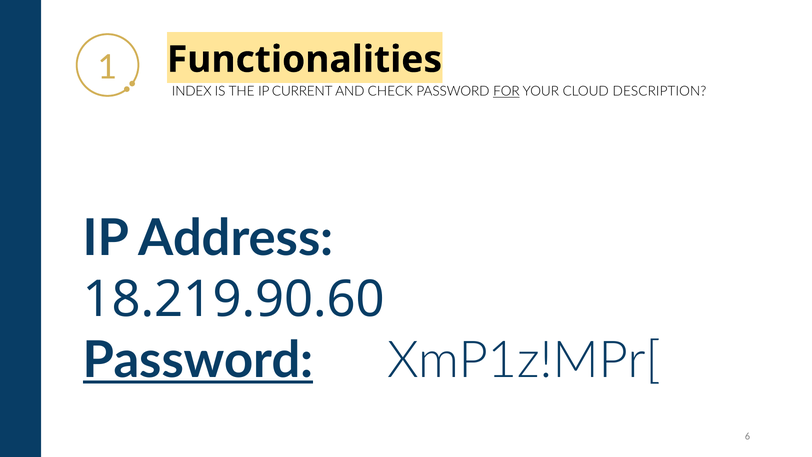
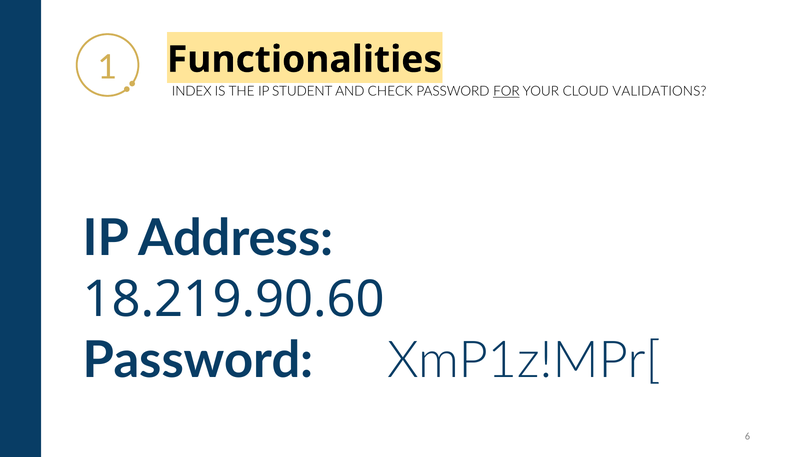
CURRENT: CURRENT -> STUDENT (302, 91)
DESCRIPTION: DESCRIPTION -> VALIDATIONS (659, 91)
Password underline: present -> none (198, 360)
